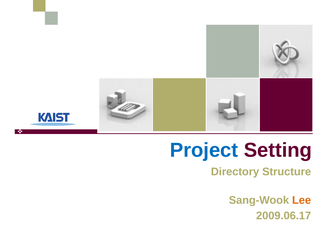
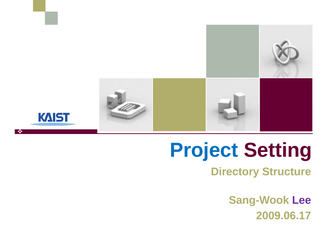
Lee colour: orange -> purple (302, 200)
